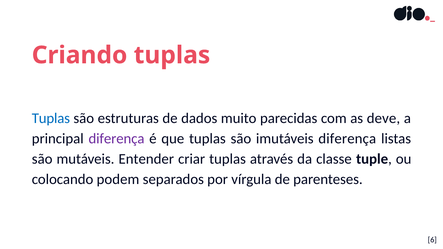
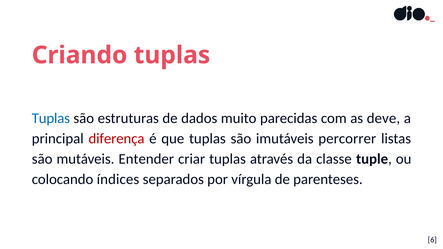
diferença colour: purple -> red (116, 139)
imutáveis diferença: diferença -> percorrer (347, 139)
podem: podem -> índices (118, 179)
